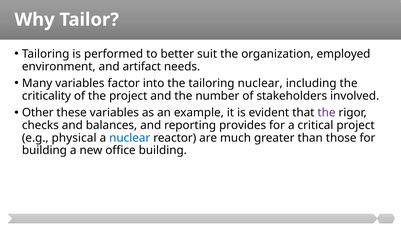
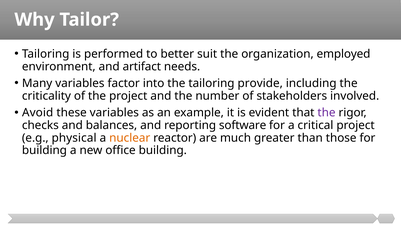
tailoring nuclear: nuclear -> provide (260, 83)
Other: Other -> Avoid (38, 113)
provides: provides -> software (243, 126)
nuclear colour: blue -> orange (130, 138)
